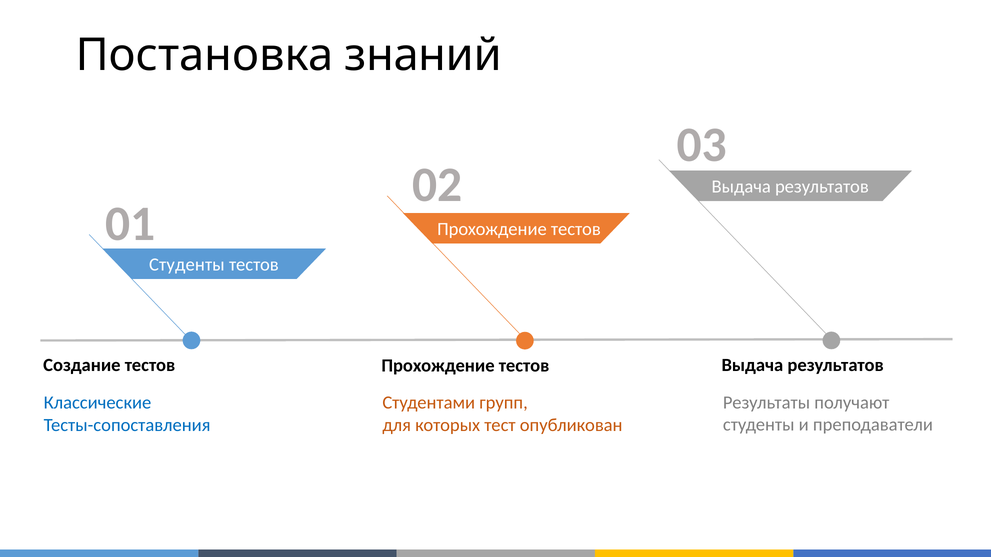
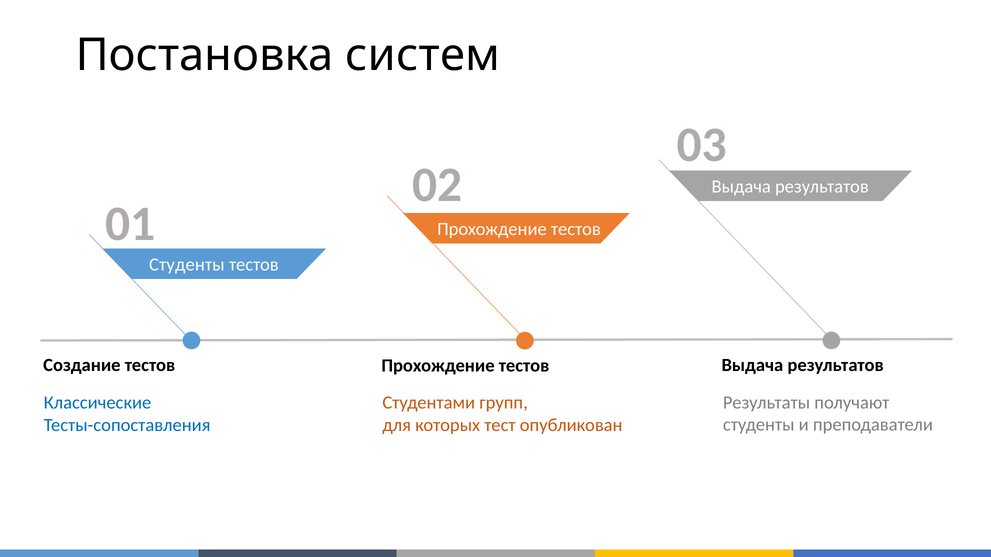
знаний: знаний -> систем (423, 55)
